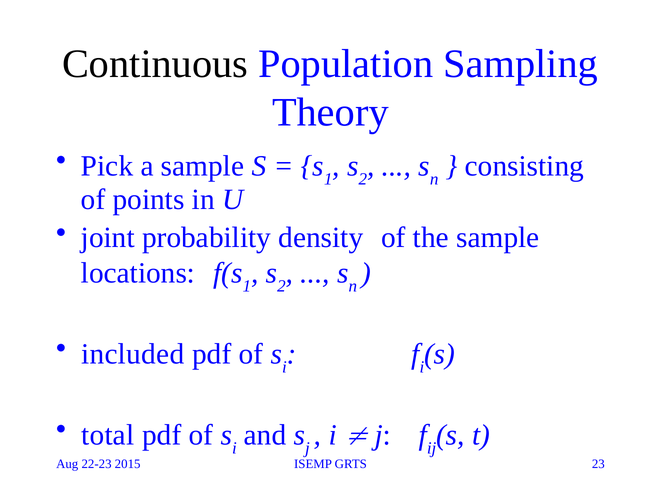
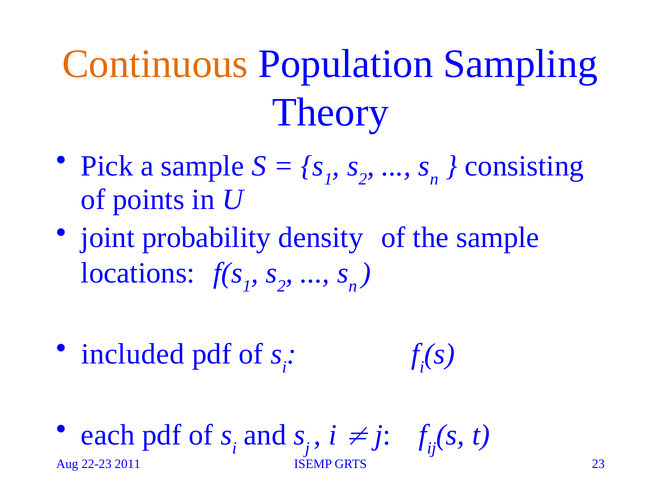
Continuous colour: black -> orange (155, 64)
total: total -> each (108, 435)
2015: 2015 -> 2011 (128, 464)
